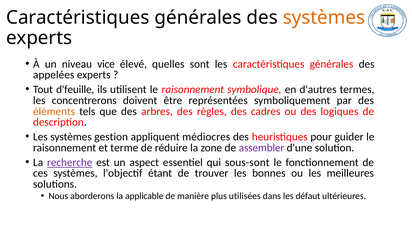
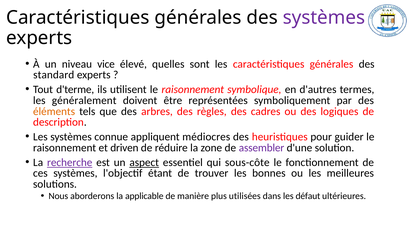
systèmes colour: orange -> purple (324, 18)
appelées: appelées -> standard (54, 75)
d'feuille: d'feuille -> d'terme (75, 90)
concentrerons: concentrerons -> généralement (84, 100)
gestion: gestion -> connue (111, 137)
terme: terme -> driven (124, 148)
aspect underline: none -> present (144, 162)
sous-sont: sous-sont -> sous-côte (247, 162)
